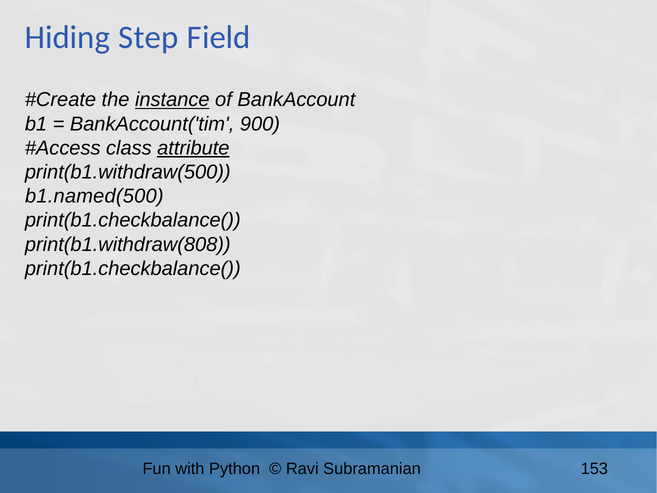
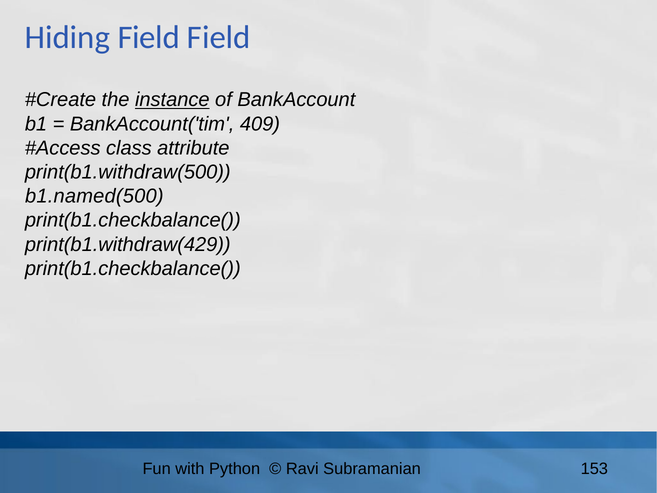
Hiding Step: Step -> Field (149, 37)
900: 900 -> 409 (260, 124)
attribute underline: present -> none (193, 148)
print(b1.withdraw(808: print(b1.withdraw(808 -> print(b1.withdraw(429 (128, 244)
